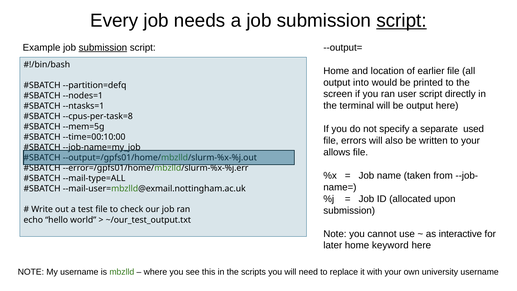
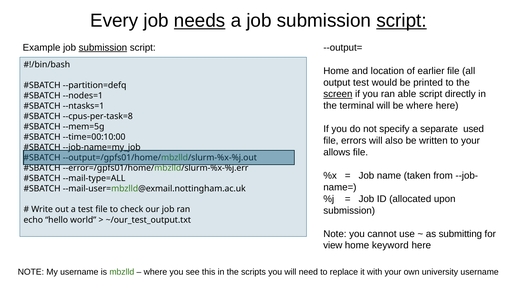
needs underline: none -> present (200, 21)
output into: into -> test (361, 82)
screen underline: none -> present (338, 94)
user: user -> able (407, 94)
be output: output -> where (420, 106)
interactive: interactive -> submitting (460, 234)
later: later -> view (333, 245)
